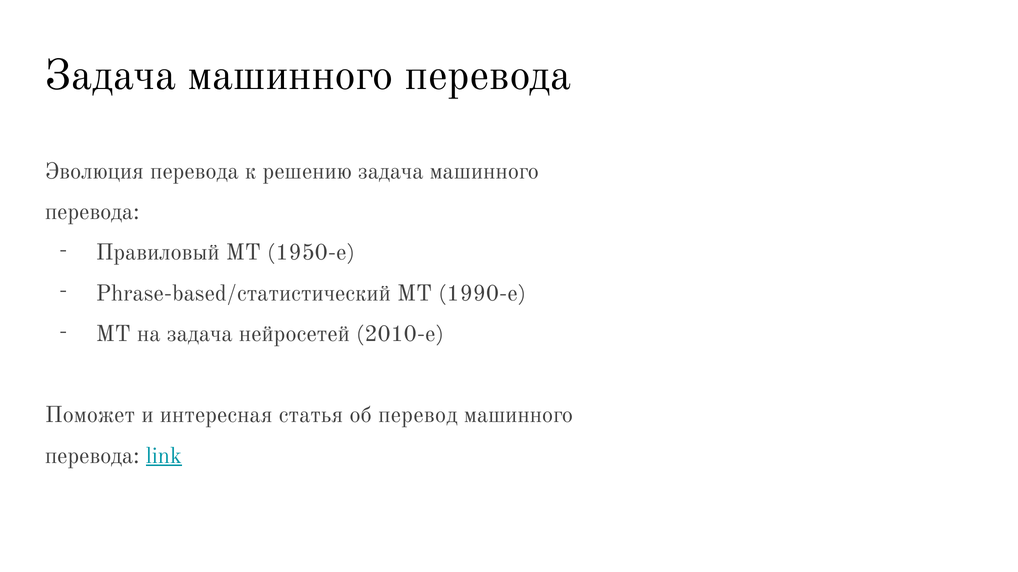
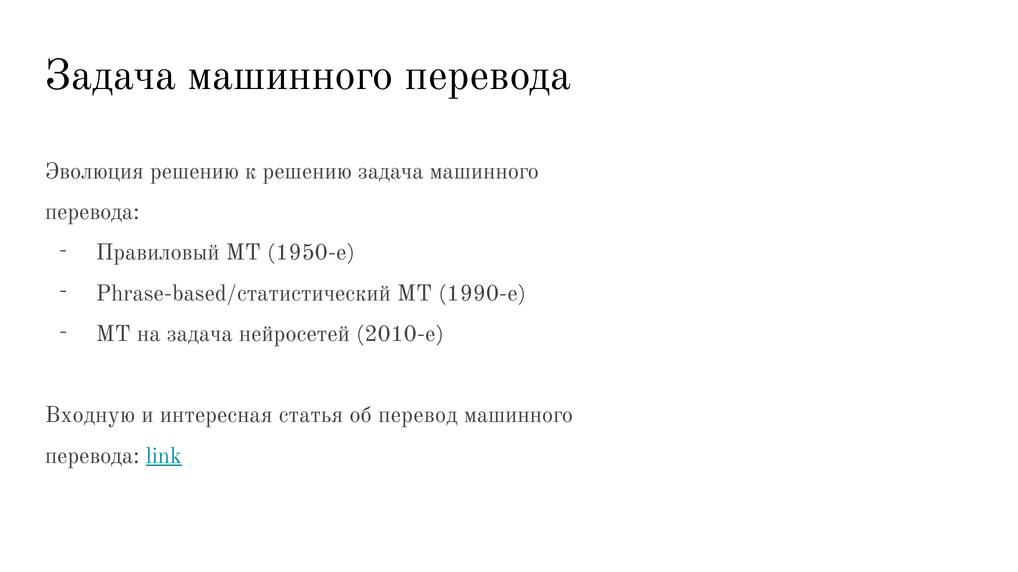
Эволюция перевода: перевода -> решению (194, 171)
Поможет: Поможет -> Входную (90, 415)
